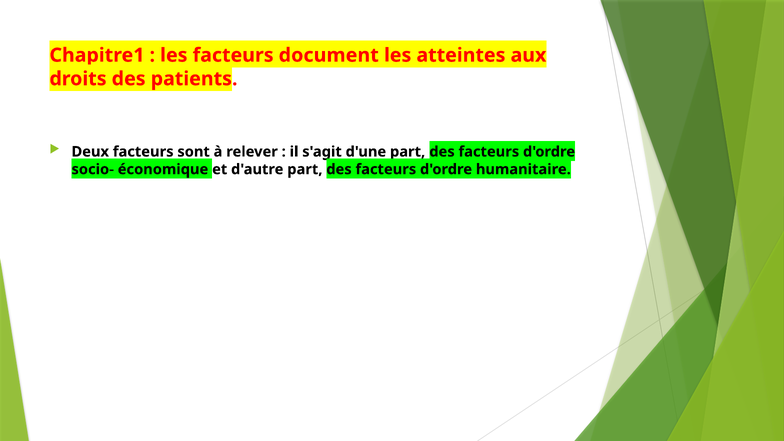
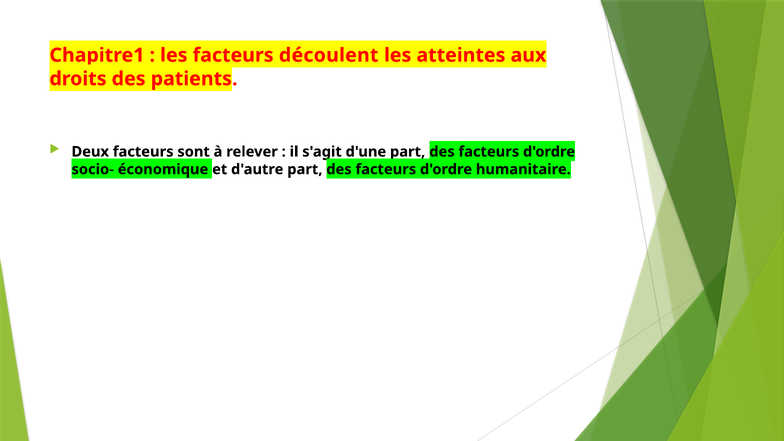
document: document -> découlent (329, 55)
